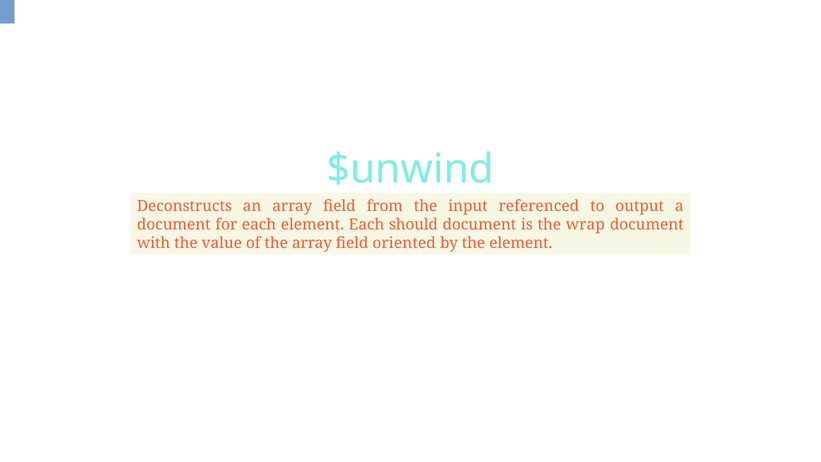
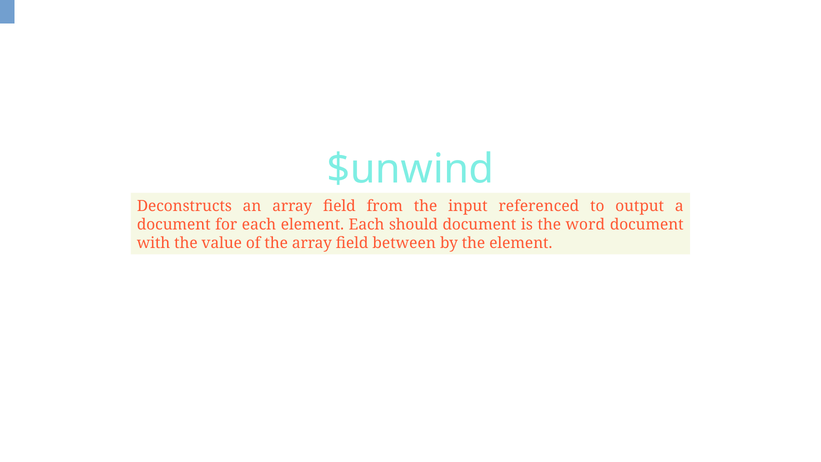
wrap: wrap -> word (585, 225)
oriented: oriented -> between (404, 243)
